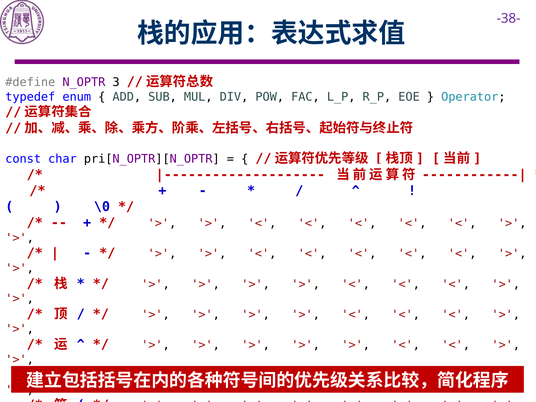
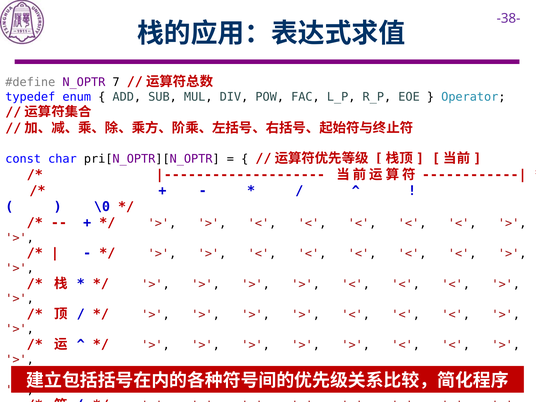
3: 3 -> 7 (116, 82)
